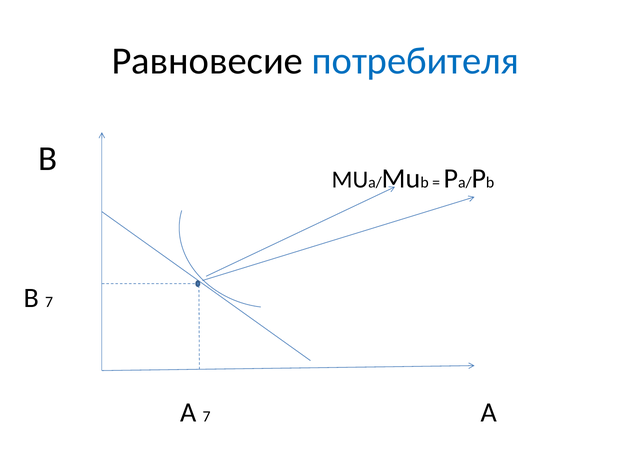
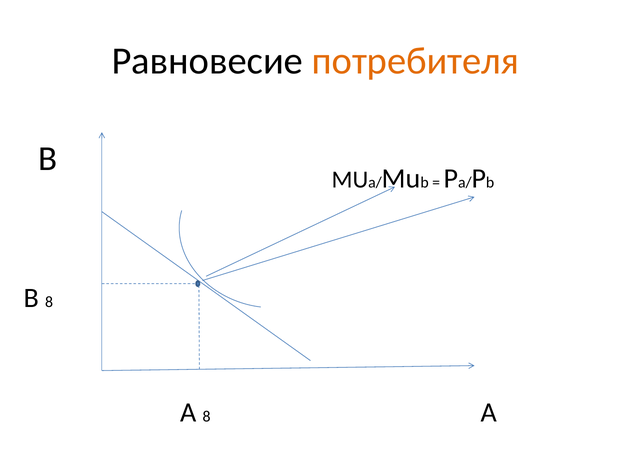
потребителя colour: blue -> orange (415, 61)
В 7: 7 -> 8 (49, 302)
А 7: 7 -> 8 (207, 417)
